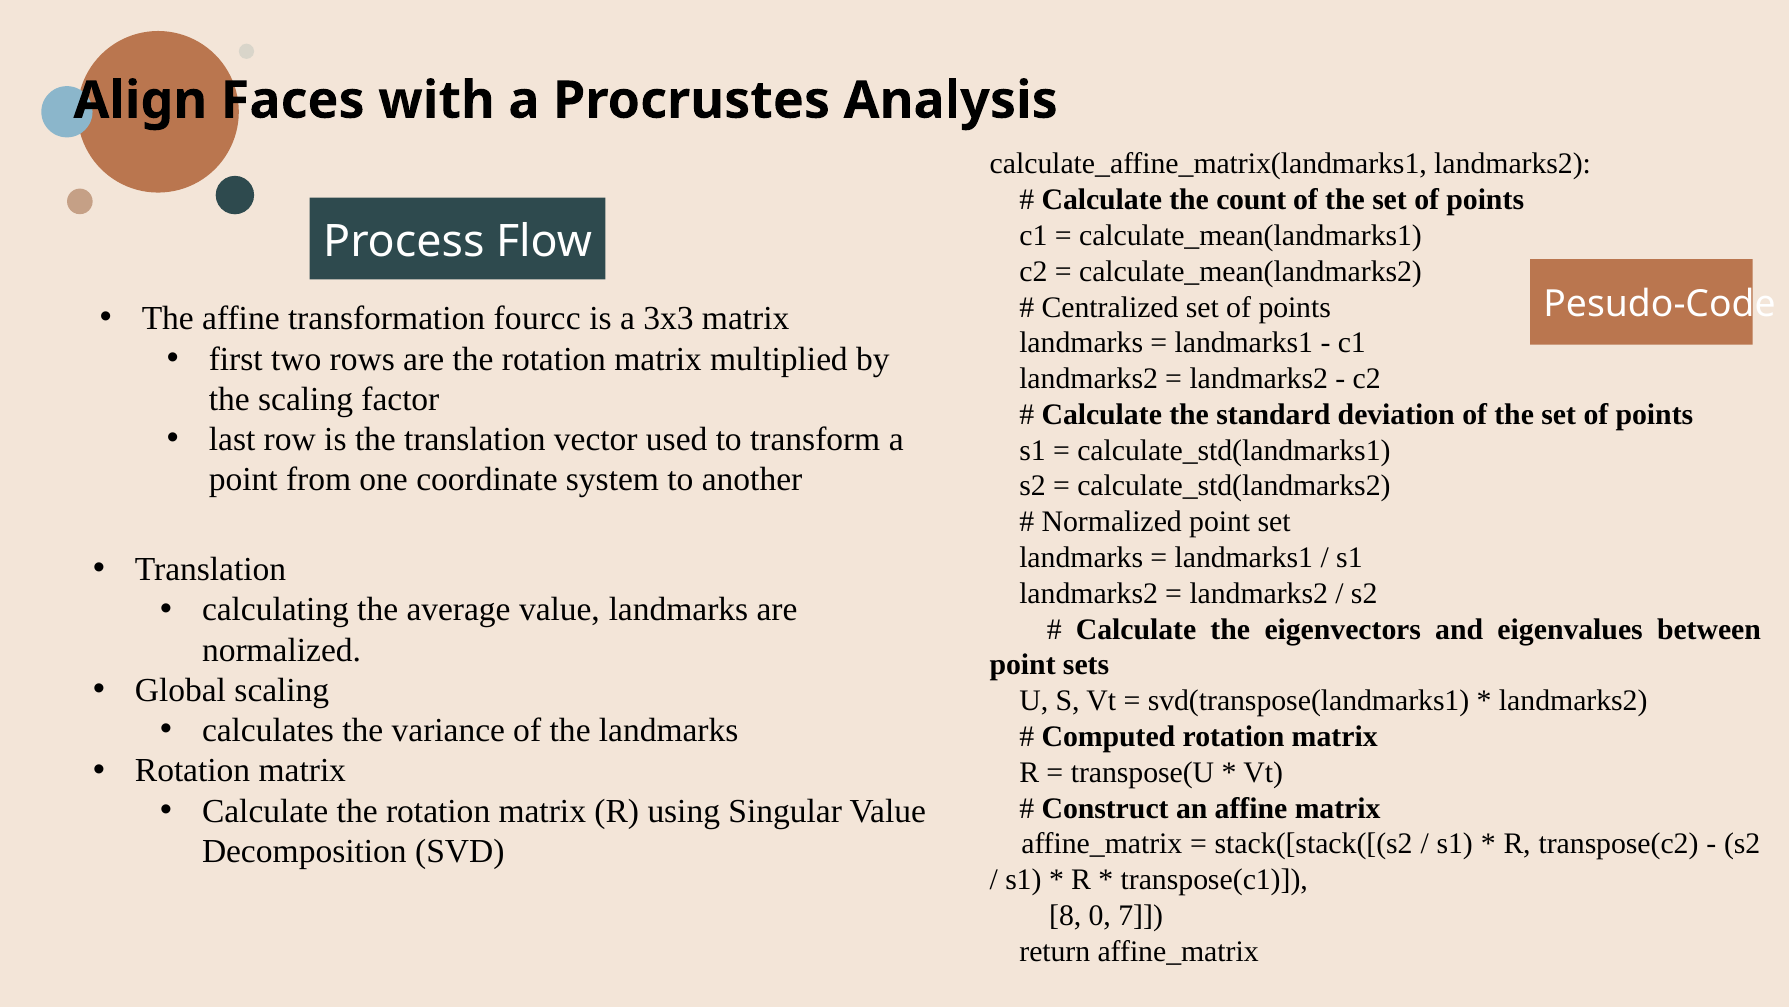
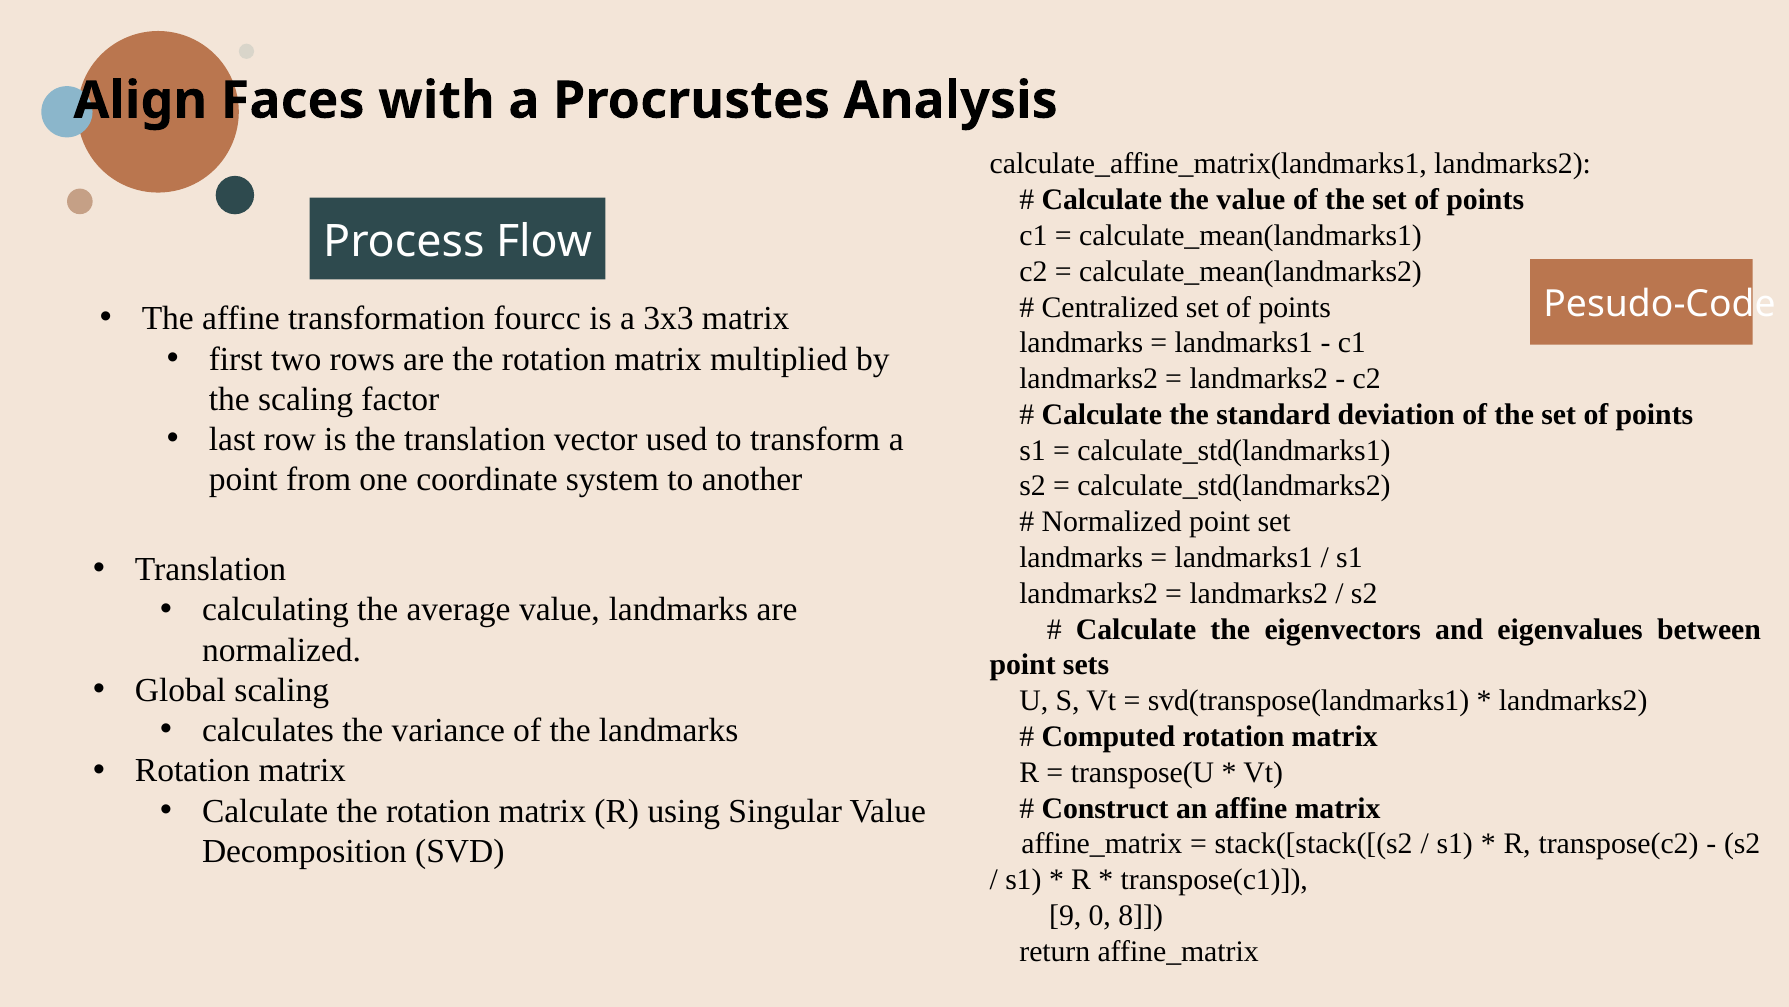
the count: count -> value (1251, 200)
8: 8 -> 9 (1065, 915)
7: 7 -> 8 (1141, 915)
